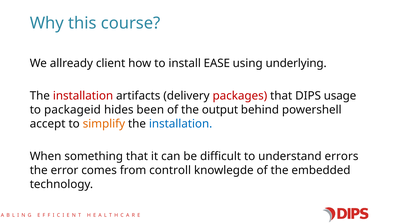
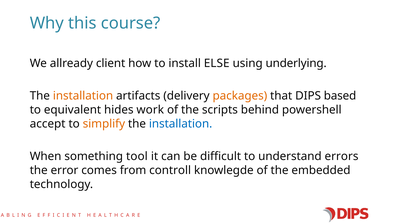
EASE: EASE -> ELSE (217, 63)
installation colour: red -> orange (83, 96)
packages colour: red -> orange (240, 96)
usage: usage -> based (340, 96)
packageid: packageid -> equivalent (73, 110)
been: been -> work (150, 110)
output: output -> scripts (220, 110)
something that: that -> tool (137, 156)
